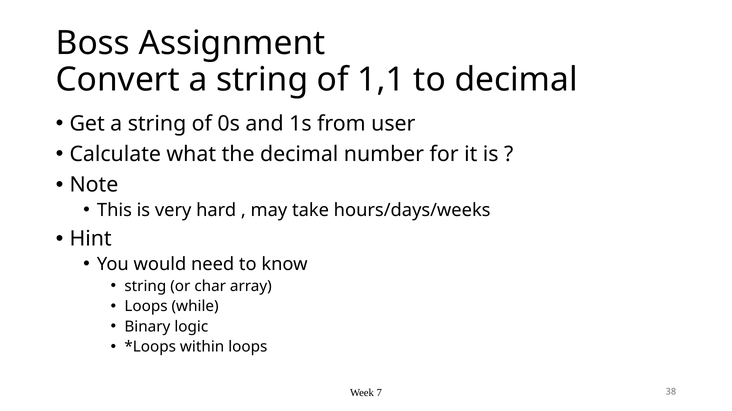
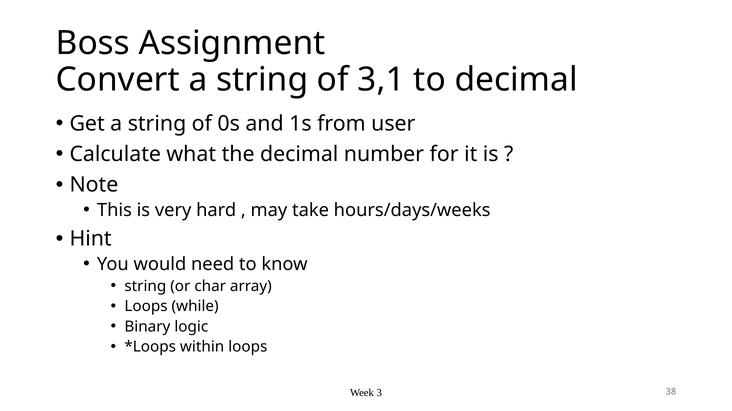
1,1: 1,1 -> 3,1 (381, 80)
7: 7 -> 3 (379, 393)
